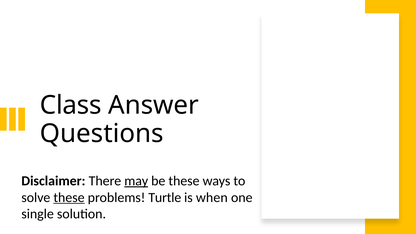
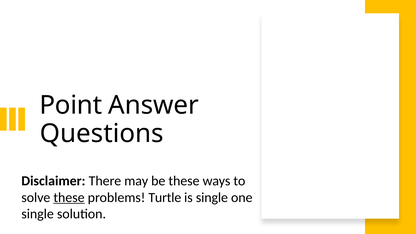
Class: Class -> Point (71, 105)
may underline: present -> none (136, 181)
is when: when -> single (212, 197)
